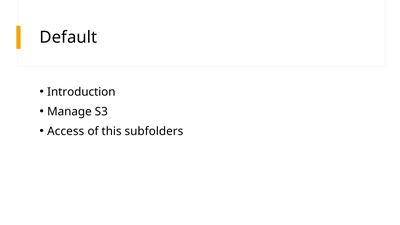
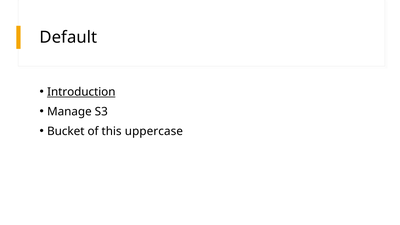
Introduction underline: none -> present (81, 92)
Access: Access -> Bucket (66, 131)
subfolders: subfolders -> uppercase (154, 131)
